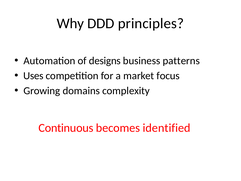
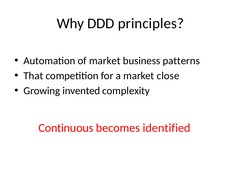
of designs: designs -> market (105, 61)
Uses: Uses -> That (33, 76)
focus: focus -> close (168, 76)
domains: domains -> invented (81, 91)
